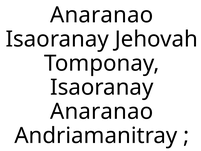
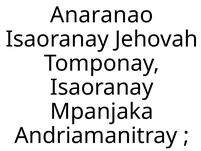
Anaranao: Anaranao -> Mpanjaka (102, 111)
